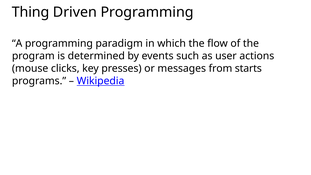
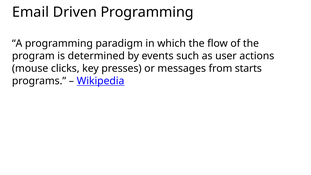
Thing: Thing -> Email (31, 12)
